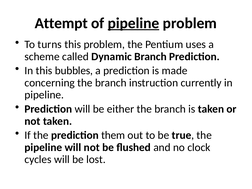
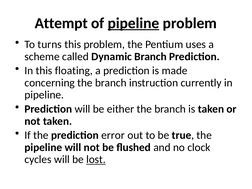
bubbles: bubbles -> floating (74, 71)
them: them -> error (113, 135)
lost underline: none -> present (96, 159)
